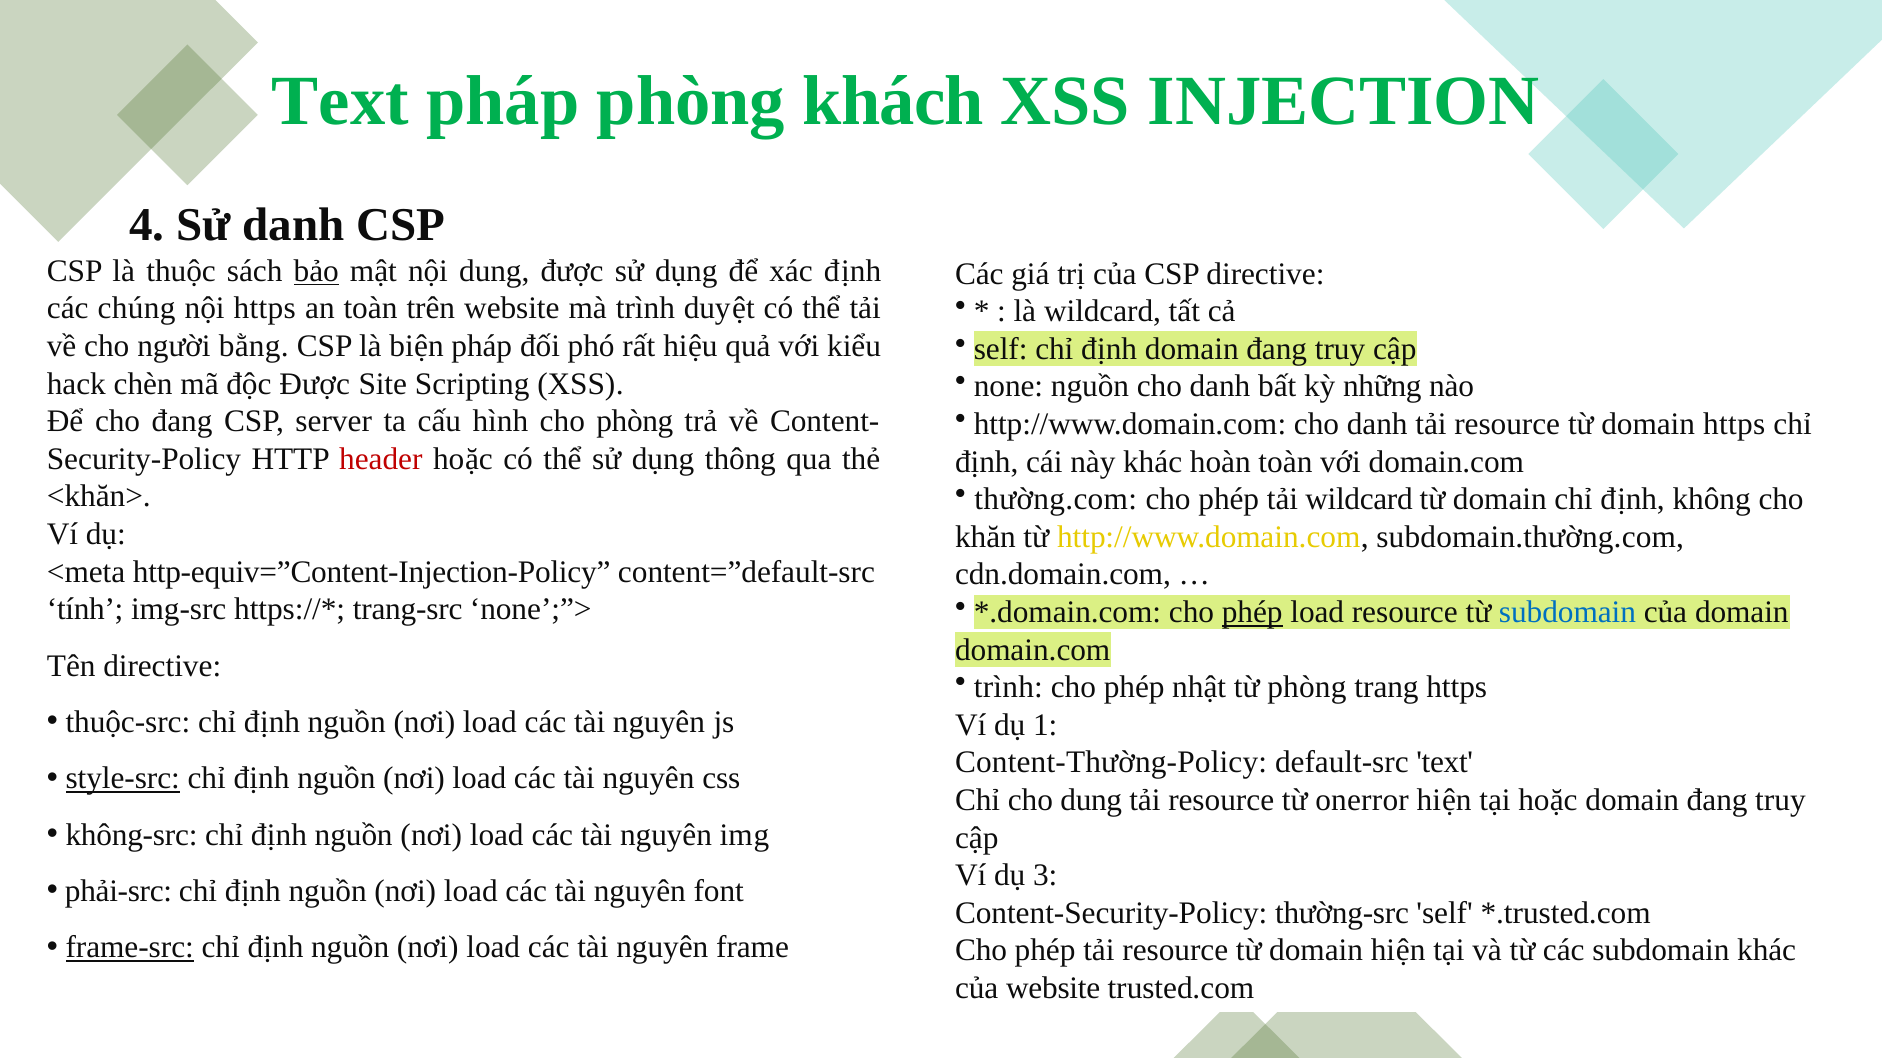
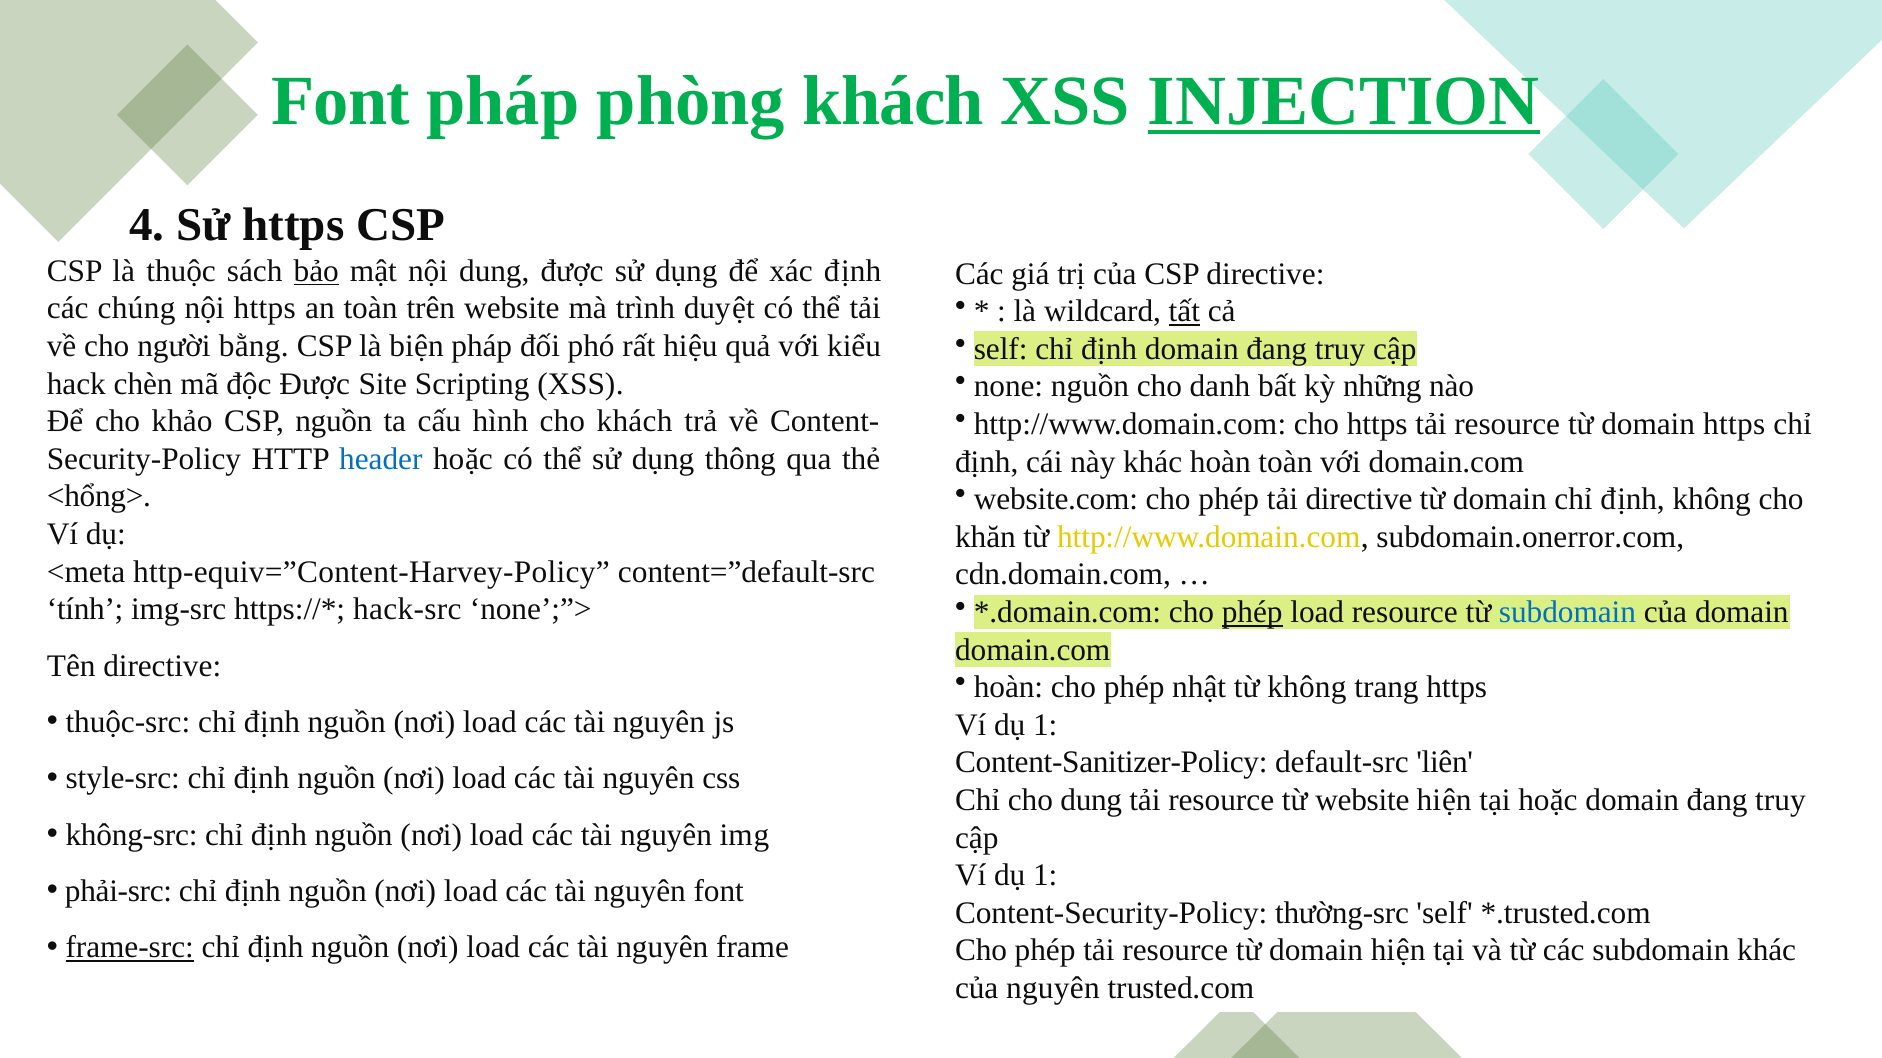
Text: Text -> Font (341, 101)
INJECTION underline: none -> present (1344, 101)
Sử danh: danh -> https (293, 225)
tất underline: none -> present (1184, 312)
cho đang: đang -> khảo (182, 422)
CSP server: server -> nguồn (334, 422)
cho phòng: phòng -> khách (635, 422)
http://www.domain.com cho danh: danh -> https (1377, 424)
header colour: red -> blue (381, 459)
<khăn>: <khăn> -> <hổng> (99, 497)
thường.com: thường.com -> website.com (1056, 500)
tải wildcard: wildcard -> directive (1359, 500)
subdomain.thường.com: subdomain.thường.com -> subdomain.onerror.com (1530, 537)
http-equiv=”Content-Injection-Policy: http-equiv=”Content-Injection-Policy -> http-equiv=”Content-Harvey-Policy (371, 572)
trang-src: trang-src -> hack-src (407, 610)
trình: trình -> hoàn (1009, 688)
từ phòng: phòng -> không (1307, 688)
Content-Thường-Policy: Content-Thường-Policy -> Content-Sanitizer-Policy (1111, 763)
default-src text: text -> liên (1445, 763)
style-src underline: present -> none (123, 779)
từ onerror: onerror -> website (1362, 801)
3: 3 -> 1 (1045, 876)
của website: website -> nguyên (1053, 989)
